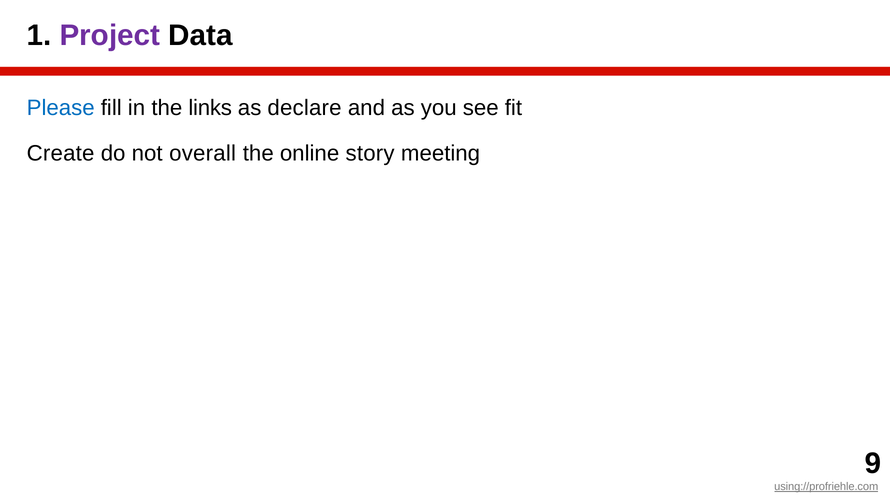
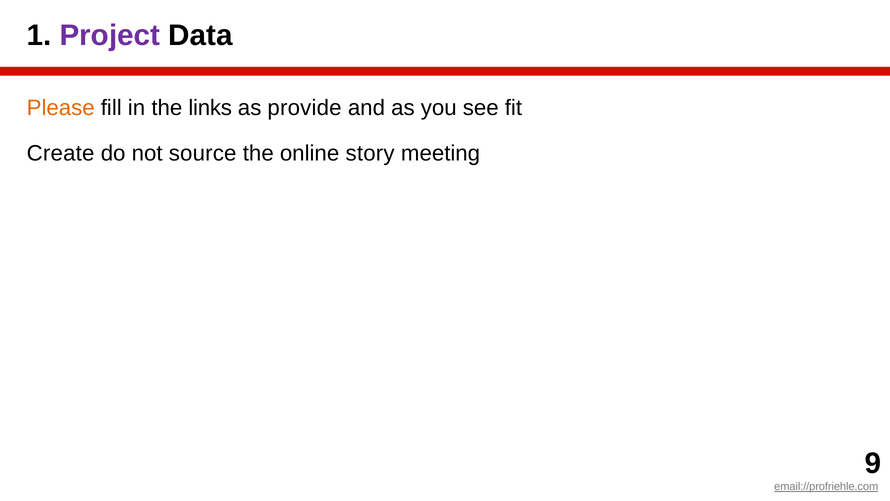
Please colour: blue -> orange (61, 108)
declare: declare -> provide (305, 108)
overall: overall -> source (203, 153)
using://profriehle.com: using://profriehle.com -> email://profriehle.com (826, 486)
